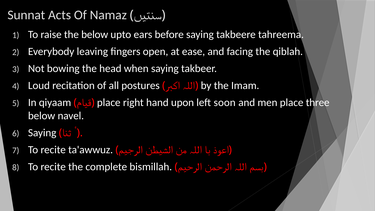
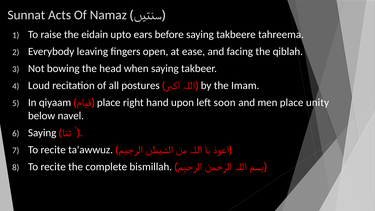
the below: below -> eidain (95, 34)
three: three -> unity (318, 103)
